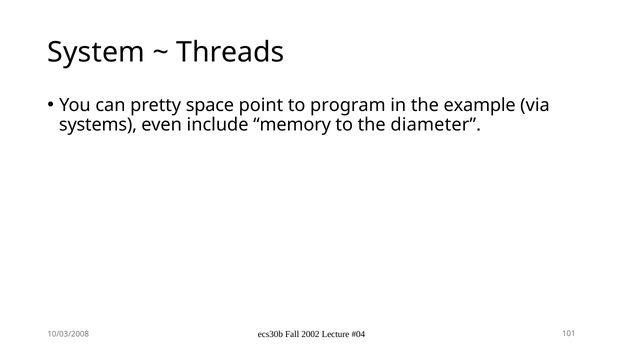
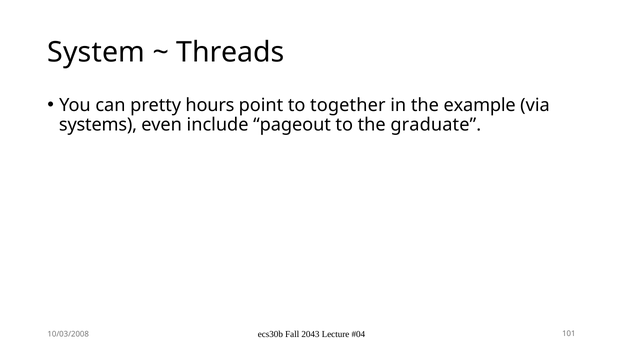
space: space -> hours (210, 105)
program: program -> together (348, 105)
memory: memory -> pageout (292, 125)
diameter: diameter -> graduate (436, 125)
2002: 2002 -> 2043 (310, 335)
